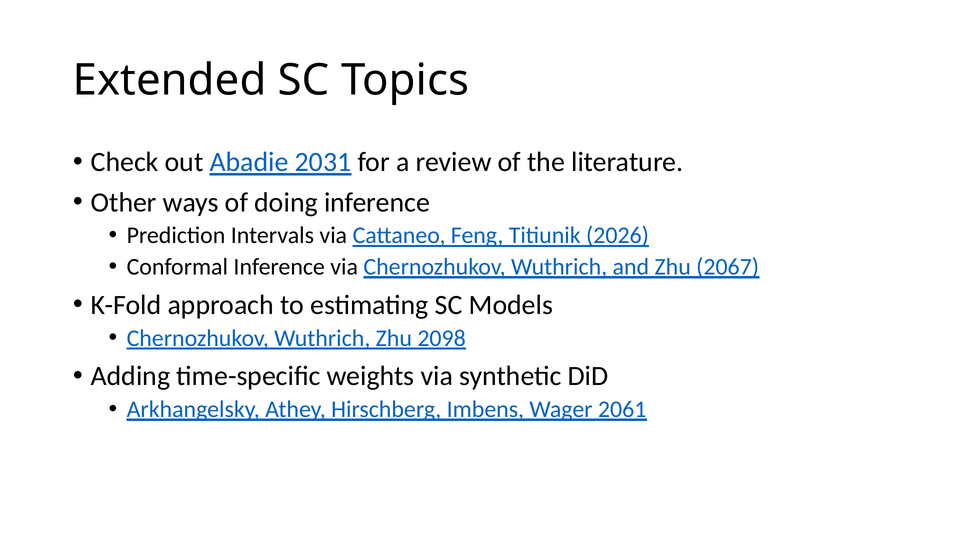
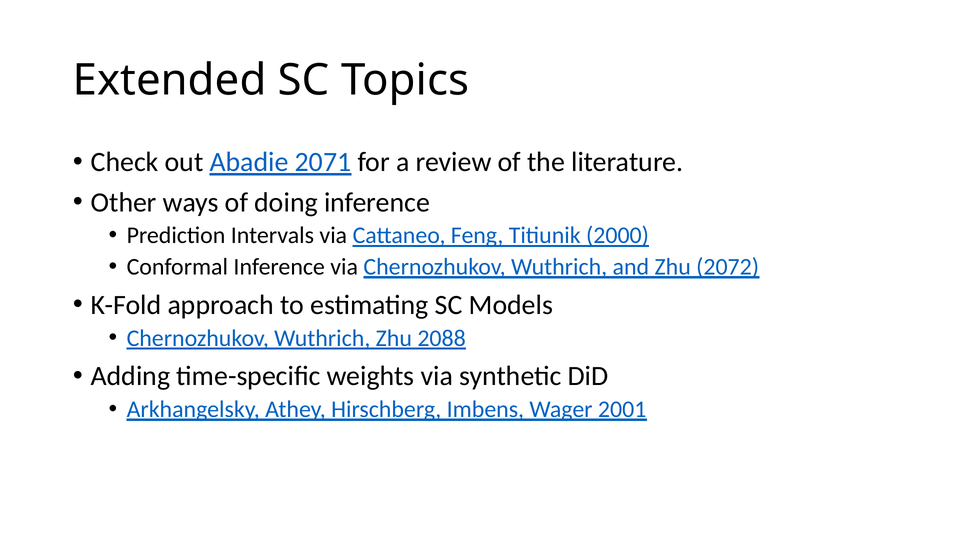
2031: 2031 -> 2071 (323, 162)
2026: 2026 -> 2000 (618, 235)
2067: 2067 -> 2072 (728, 267)
2098: 2098 -> 2088 (442, 338)
2061: 2061 -> 2001 (622, 409)
